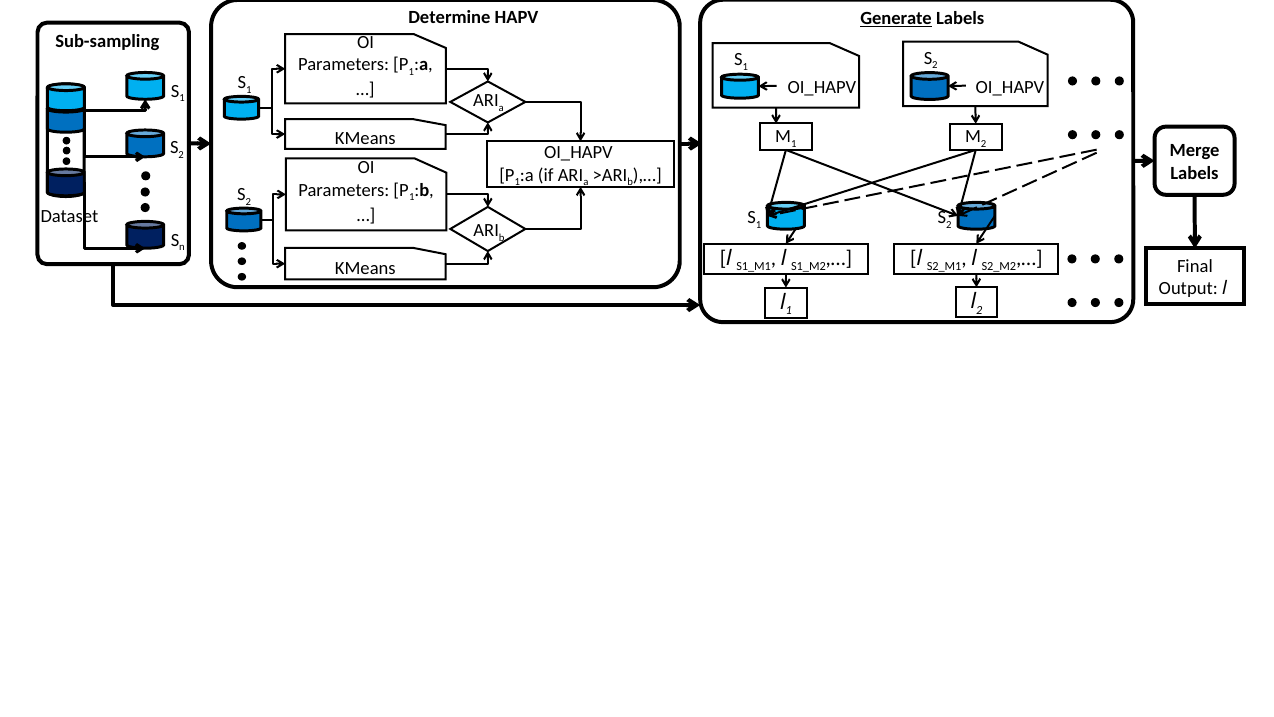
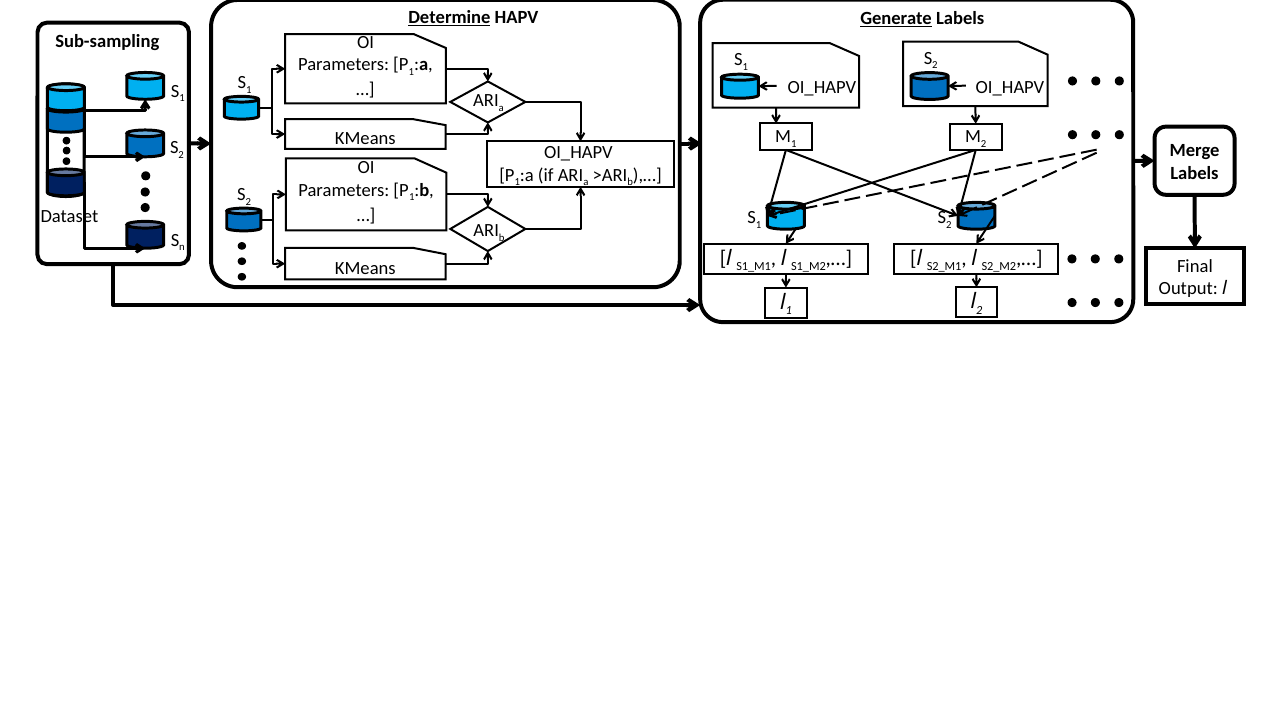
Determine underline: none -> present (449, 17)
